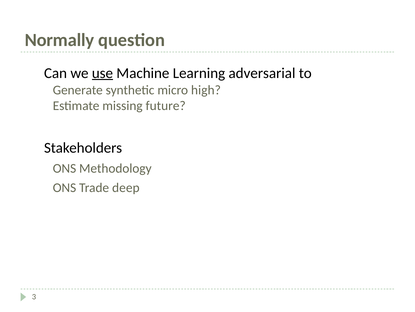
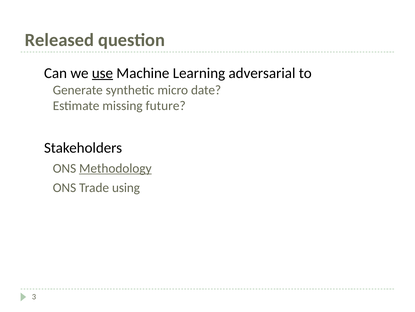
Normally: Normally -> Released (59, 40)
high: high -> date (206, 90)
Methodology underline: none -> present (115, 168)
deep: deep -> using (126, 187)
